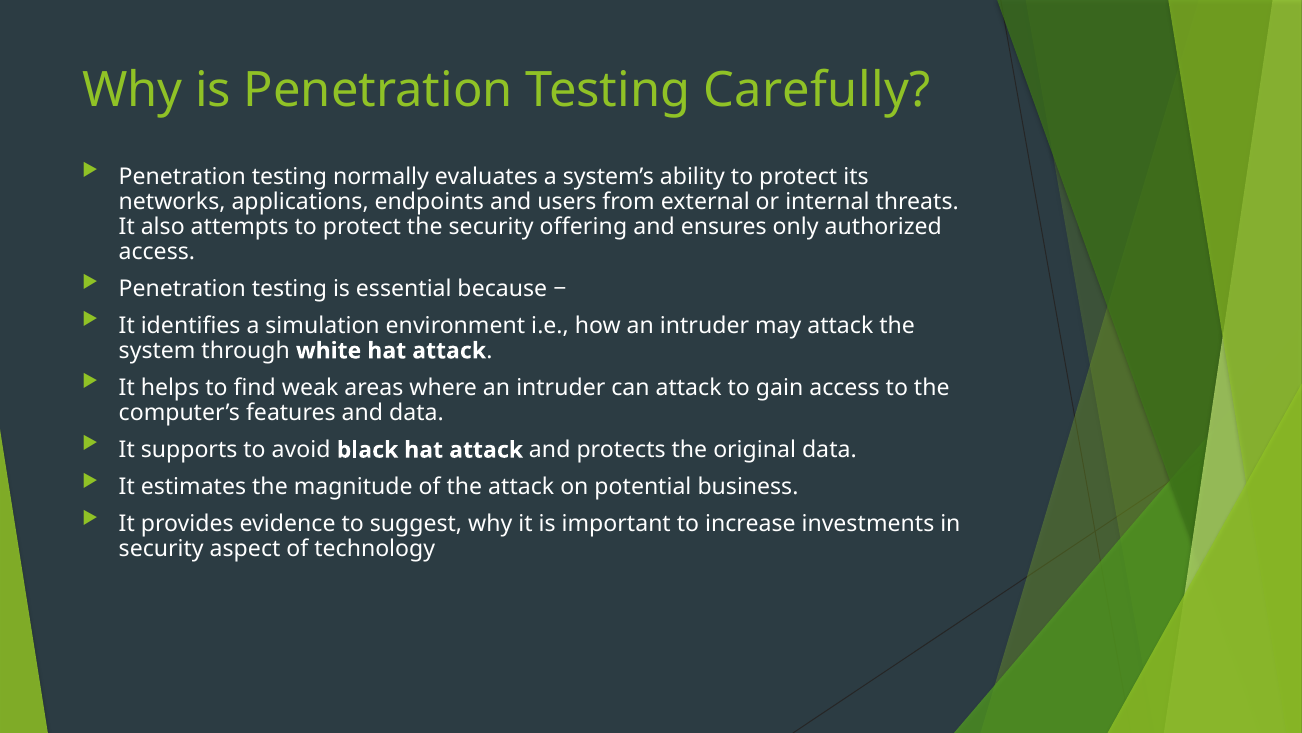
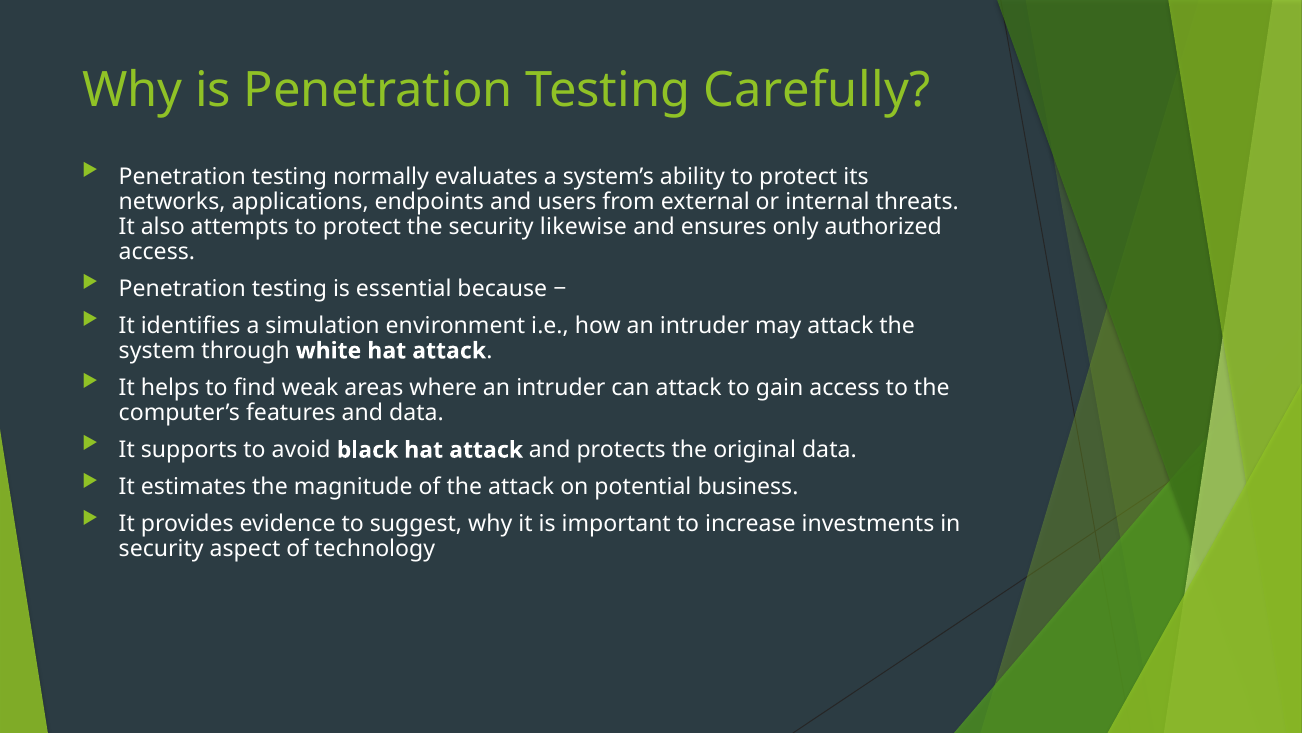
offering: offering -> likewise (583, 226)
